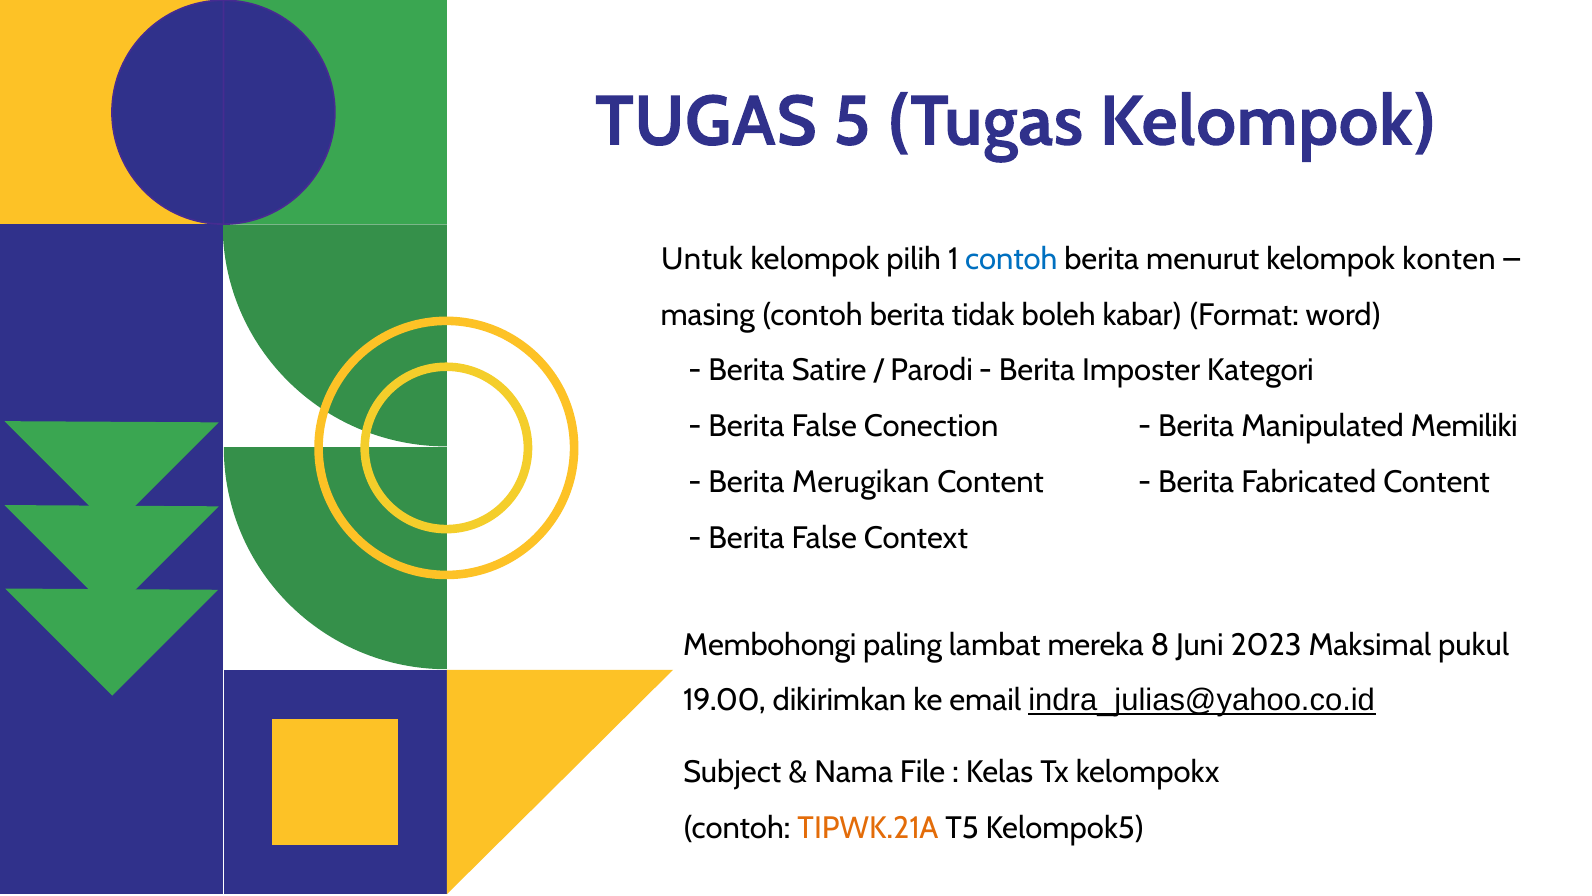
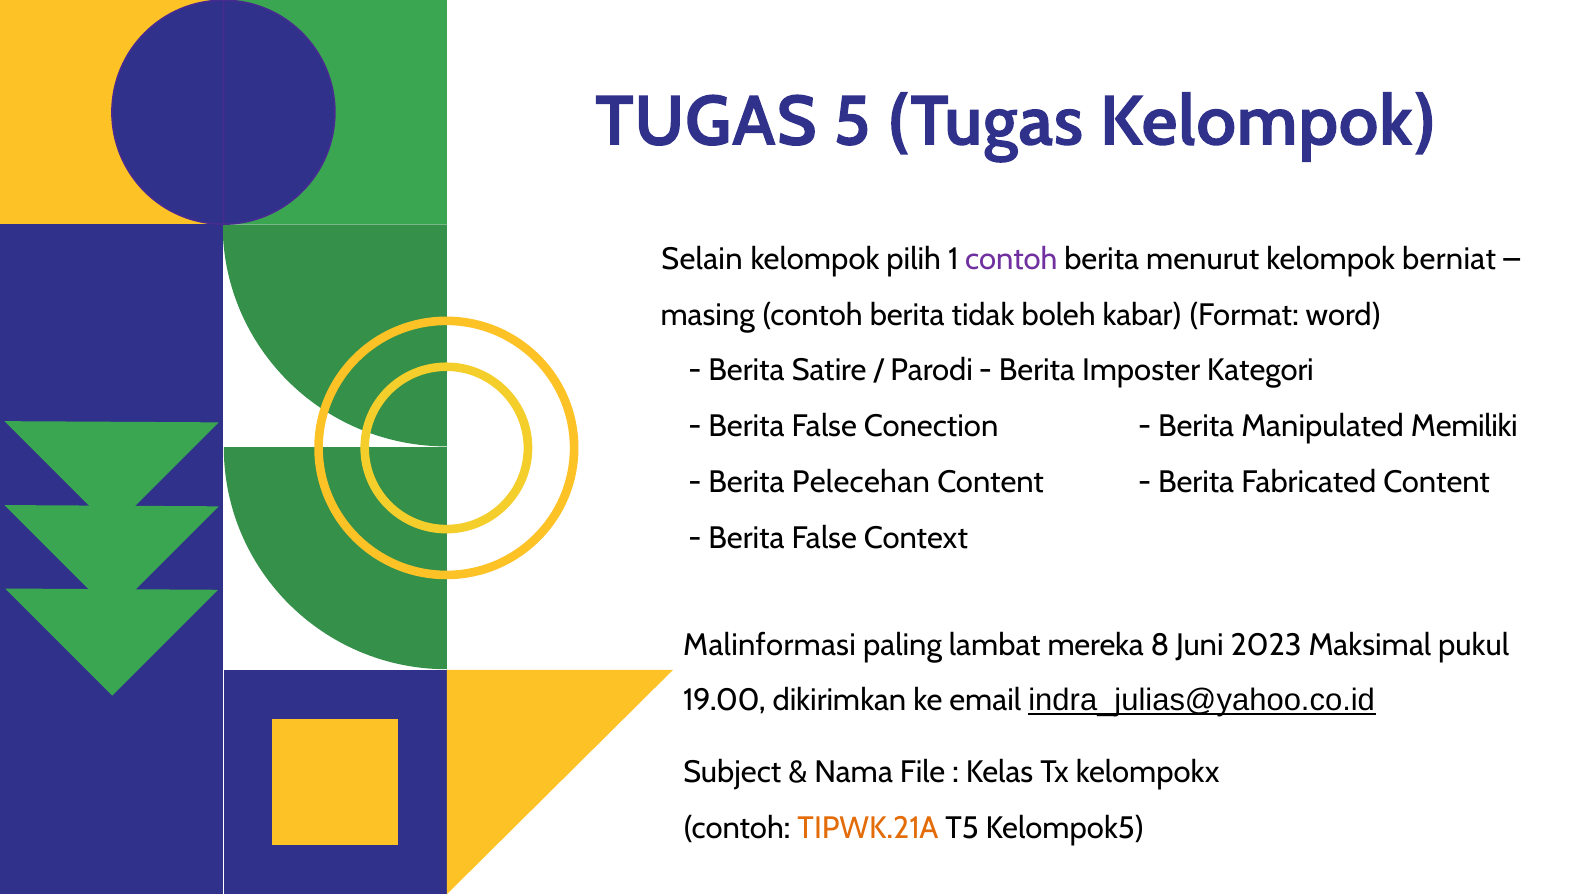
Untuk: Untuk -> Selain (702, 259)
contoh colour: blue -> purple (1011, 259)
konten: konten -> berniat (1449, 259)
Merugikan: Merugikan -> Pelecehan (861, 482)
Membohongi: Membohongi -> Malinformasi (769, 644)
